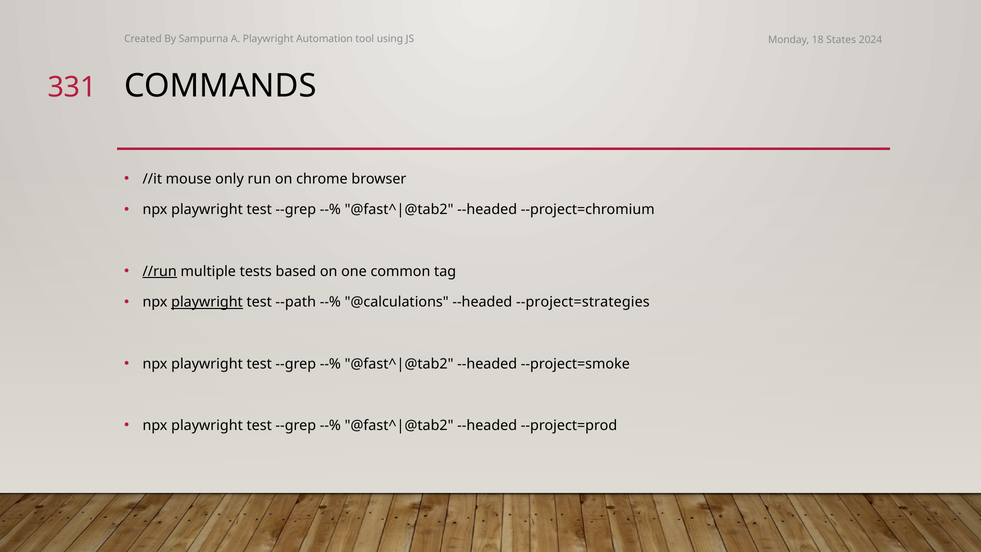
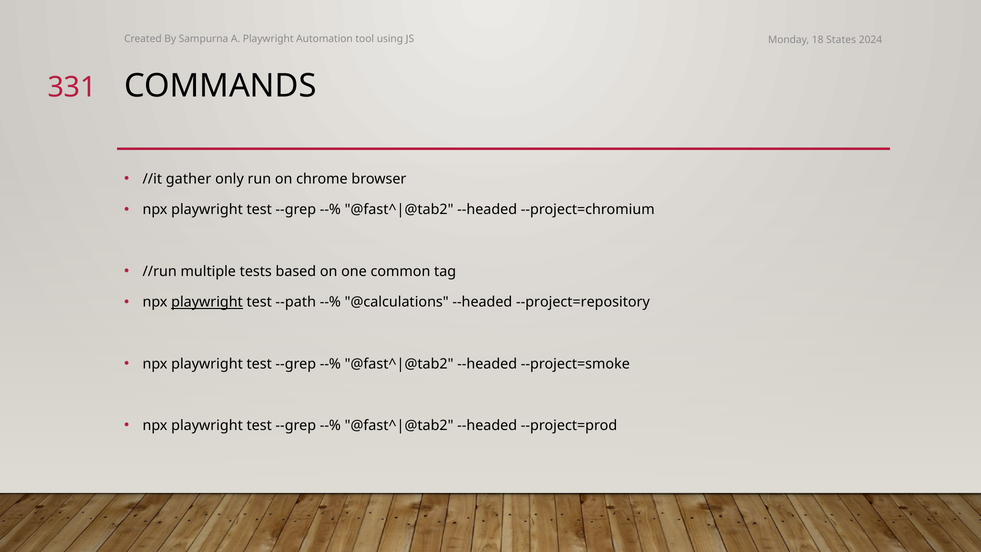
mouse: mouse -> gather (189, 179)
//run underline: present -> none (160, 271)
--project=strategies: --project=strategies -> --project=repository (583, 302)
